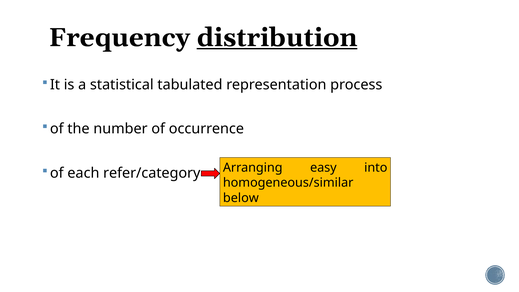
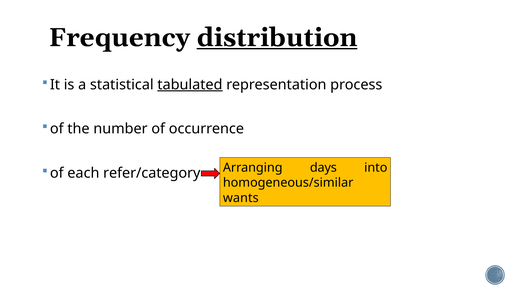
tabulated underline: none -> present (190, 85)
easy: easy -> days (323, 168)
below: below -> wants (241, 198)
